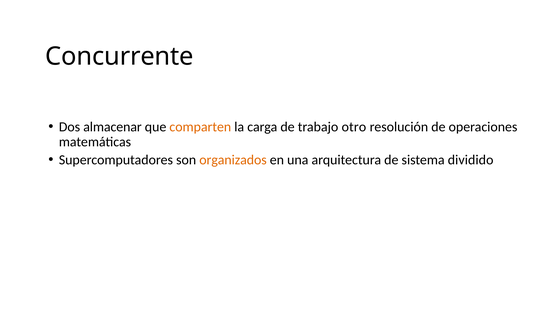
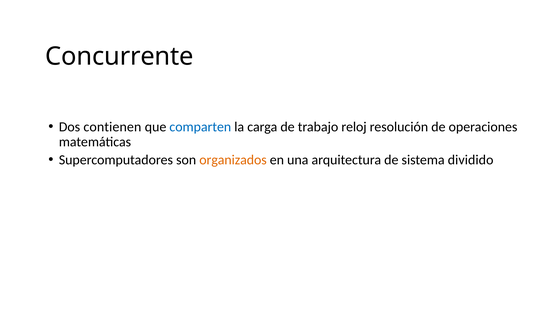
almacenar: almacenar -> contienen (112, 127)
comparten colour: orange -> blue (200, 127)
otro: otro -> reloj (354, 127)
